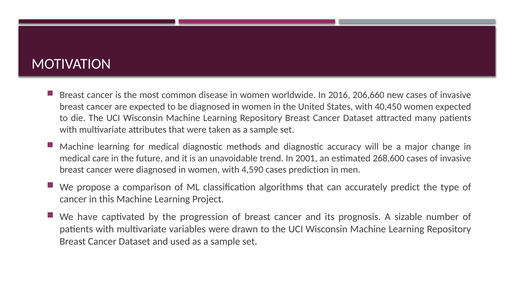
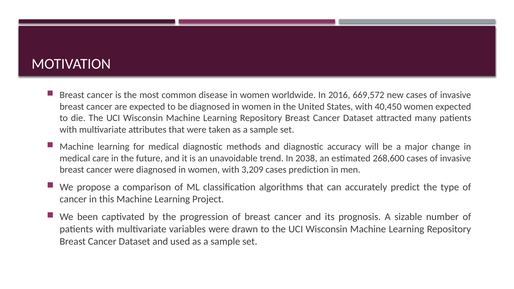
206,660: 206,660 -> 669,572 (369, 95)
2001: 2001 -> 2038 (306, 158)
4,590: 4,590 -> 3,209 (252, 170)
have: have -> been (88, 217)
